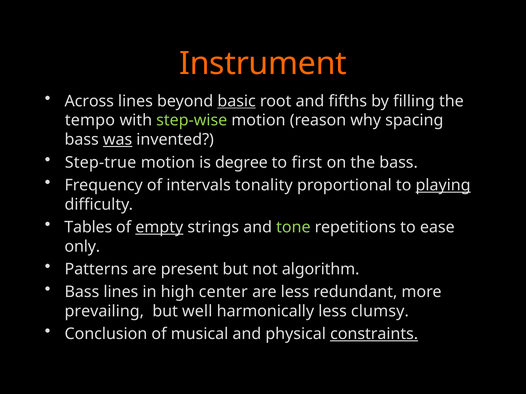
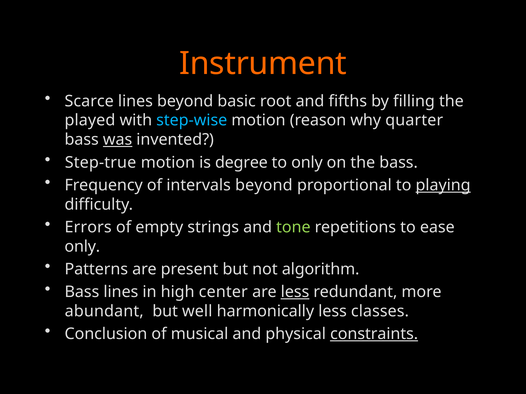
Across: Across -> Scarce (89, 101)
basic underline: present -> none (237, 101)
tempo: tempo -> played (90, 121)
step-wise colour: light green -> light blue (192, 121)
spacing: spacing -> quarter (414, 121)
to first: first -> only (307, 163)
intervals tonality: tonality -> beyond (264, 185)
Tables: Tables -> Errors (88, 227)
empty underline: present -> none (159, 227)
less underline: none -> present (295, 292)
prevailing: prevailing -> abundant (104, 312)
clumsy: clumsy -> classes (380, 312)
